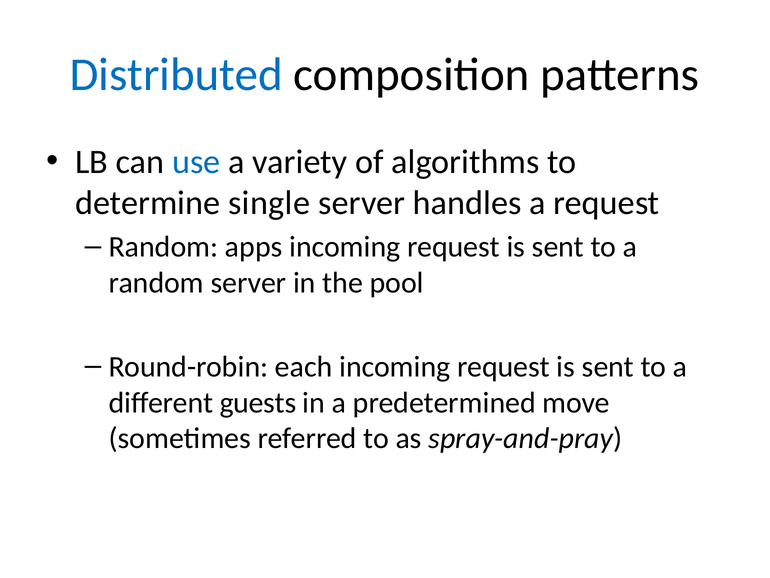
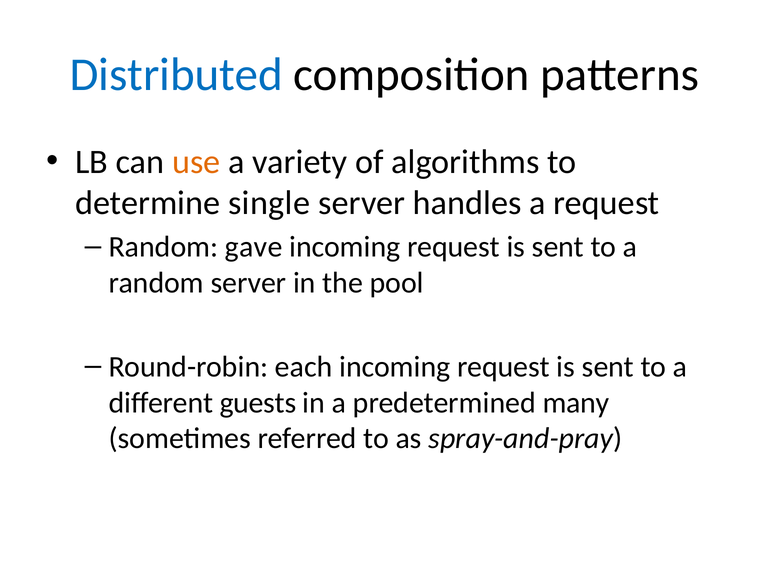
use colour: blue -> orange (196, 162)
apps: apps -> gave (254, 247)
move: move -> many (576, 402)
